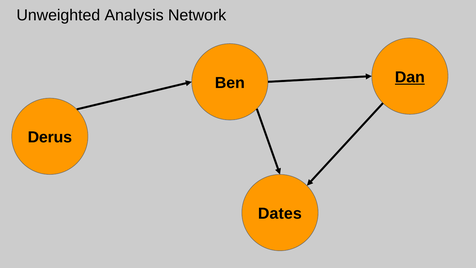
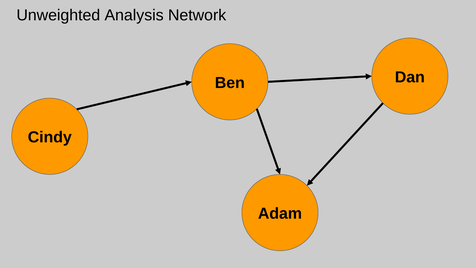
Dan underline: present -> none (410, 77)
Derus: Derus -> Cindy (50, 137)
Dates: Dates -> Adam (280, 213)
